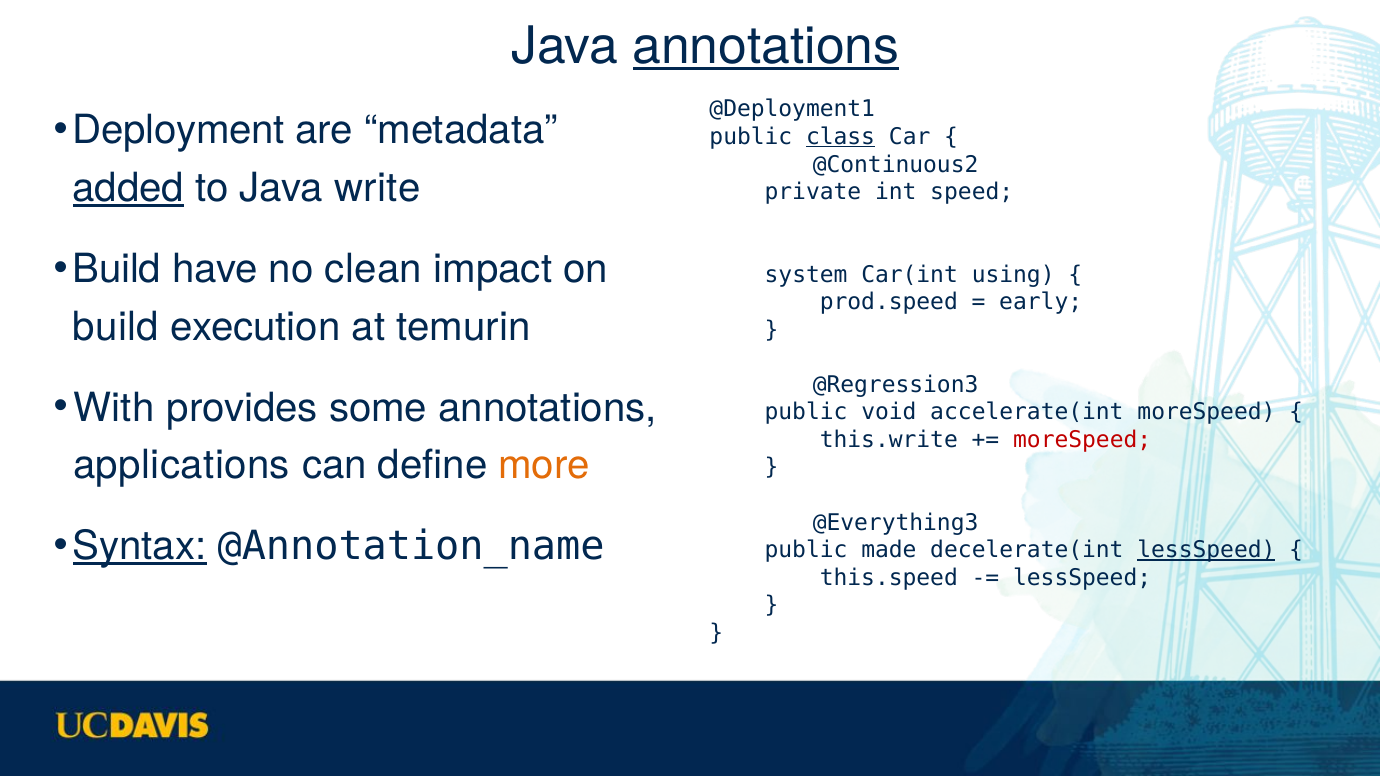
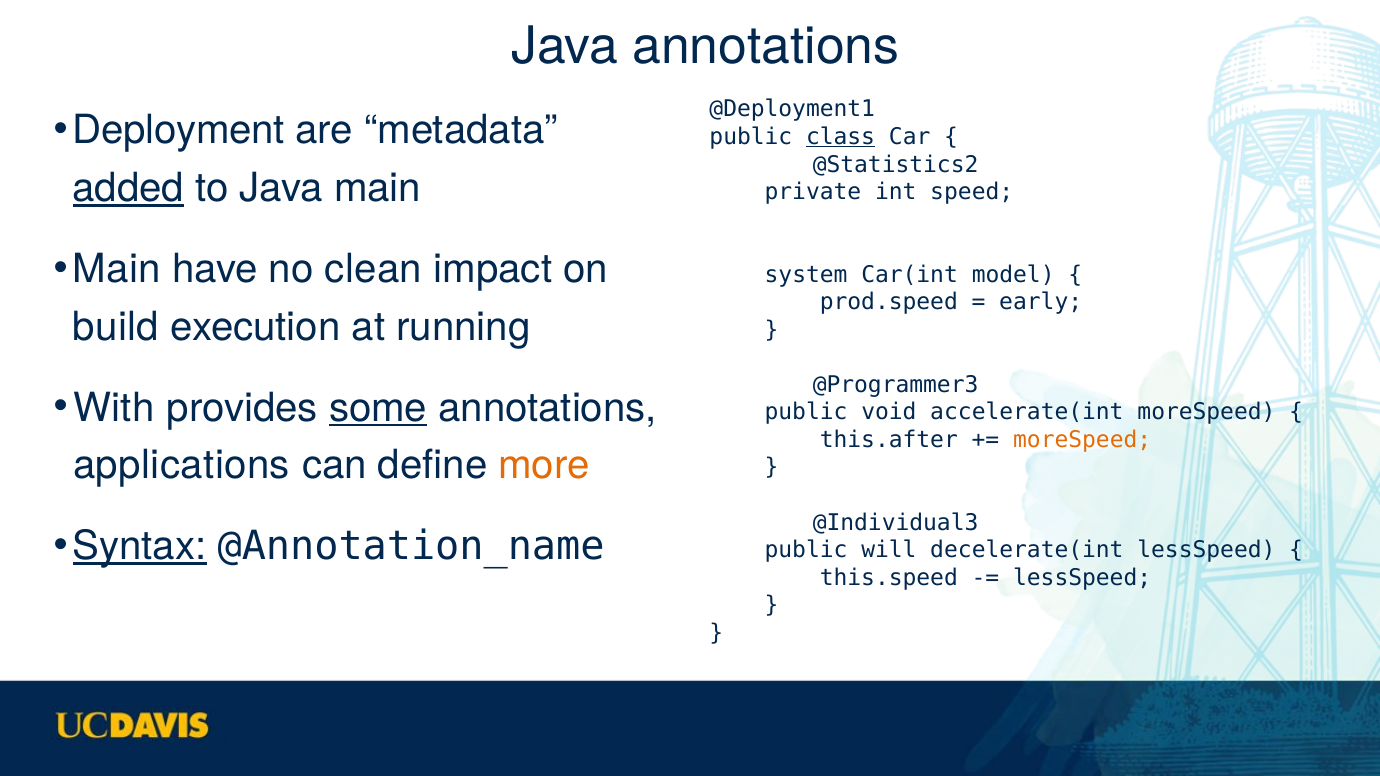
annotations underline: present -> none (766, 46)
@Continuous2: @Continuous2 -> @Statistics2 (896, 164)
Java write: write -> main (378, 188)
Build: Build -> Main (117, 269)
using: using -> model (1013, 275)
temurin: temurin -> running (463, 327)
@Regression3: @Regression3 -> @Programmer3 (896, 385)
some underline: none -> present (378, 408)
this.write: this.write -> this.after (889, 440)
moreSpeed colour: red -> orange (1082, 440)
@Everything3: @Everything3 -> @Individual3 (896, 523)
made: made -> will (889, 550)
lessSpeed underline: present -> none (1206, 550)
